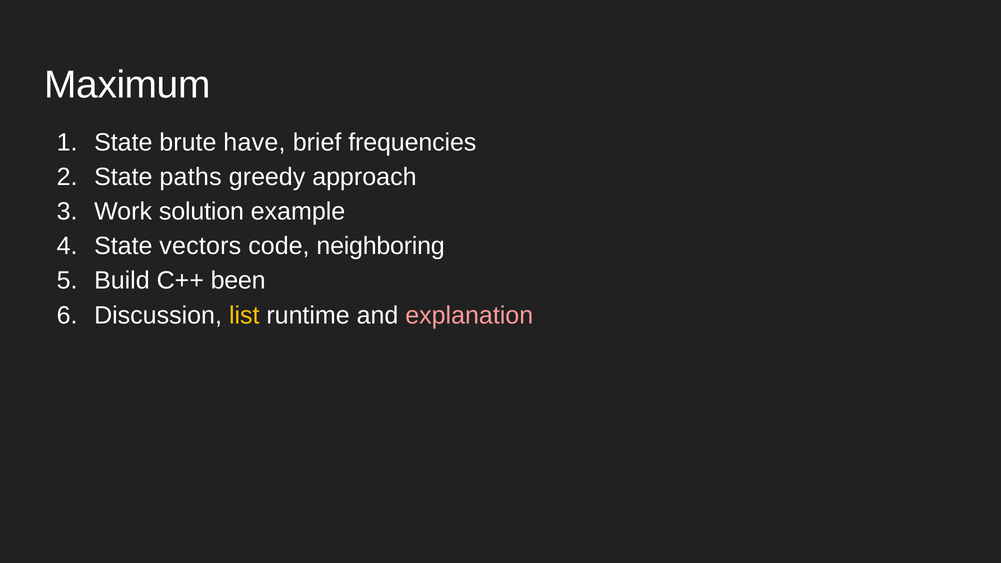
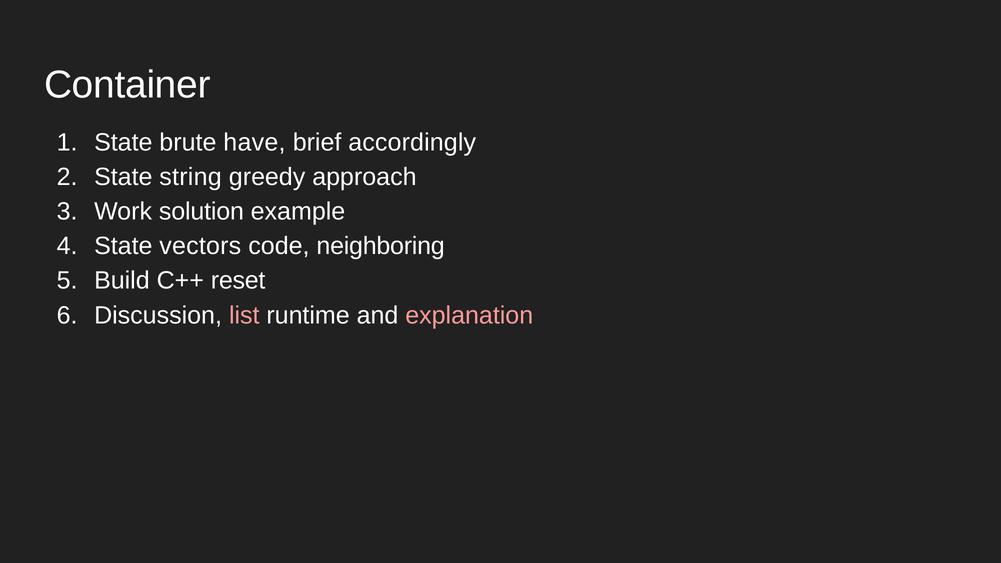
Maximum: Maximum -> Container (127, 85)
frequencies: frequencies -> accordingly (412, 143)
paths: paths -> string (191, 177)
been: been -> reset (238, 281)
list colour: yellow -> pink (244, 315)
